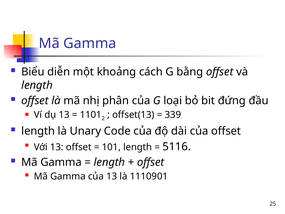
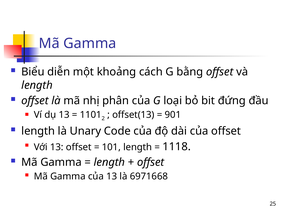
339: 339 -> 901 (173, 115)
5116: 5116 -> 1118 (177, 147)
1110901: 1110901 -> 6971668 (149, 176)
